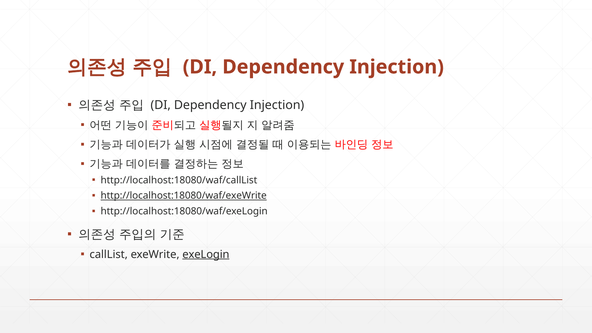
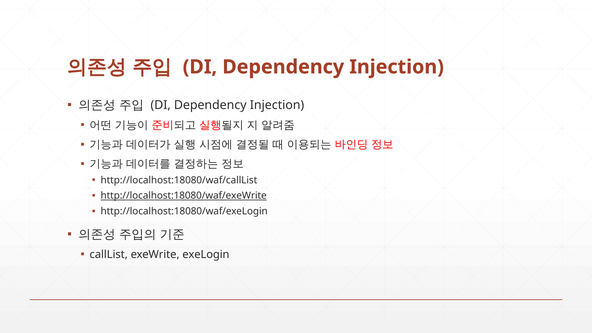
exeLogin underline: present -> none (206, 254)
